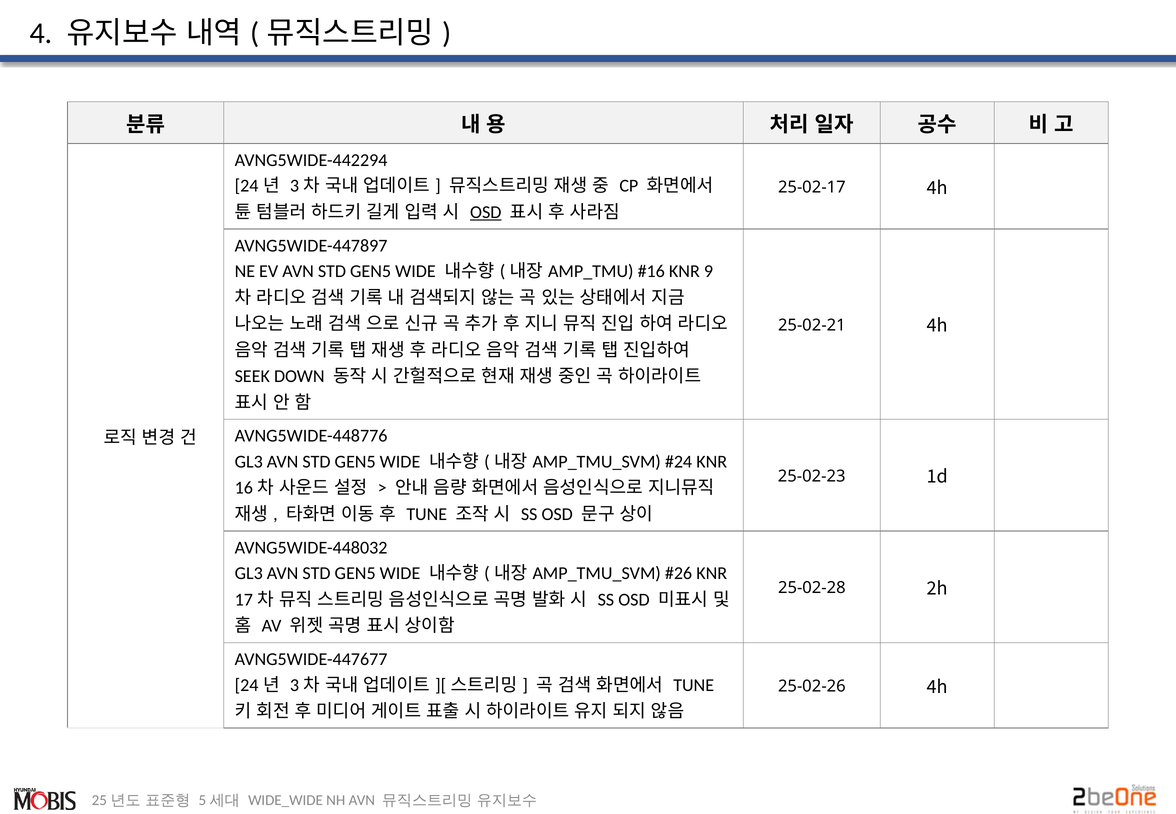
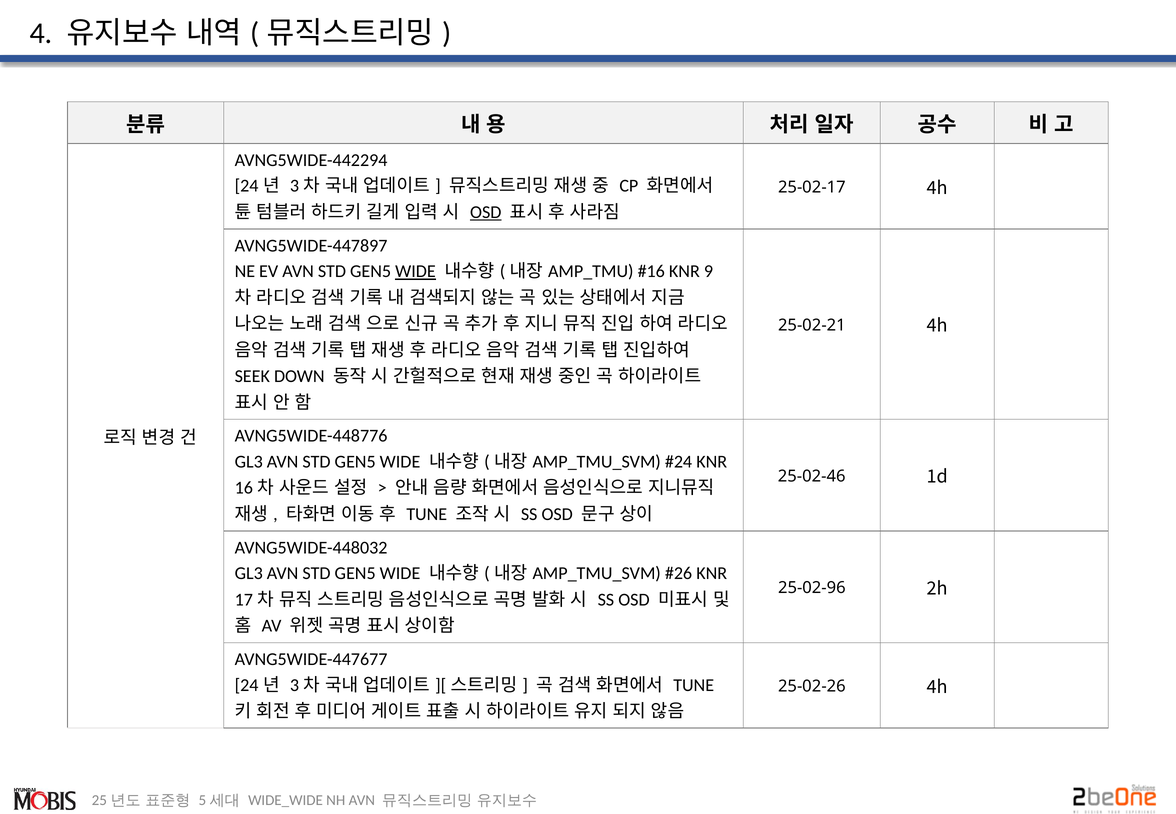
WIDE underline: none -> present (415, 271)
25-02-23: 25-02-23 -> 25-02-46 (812, 476)
25-02-28: 25-02-28 -> 25-02-96 (812, 588)
